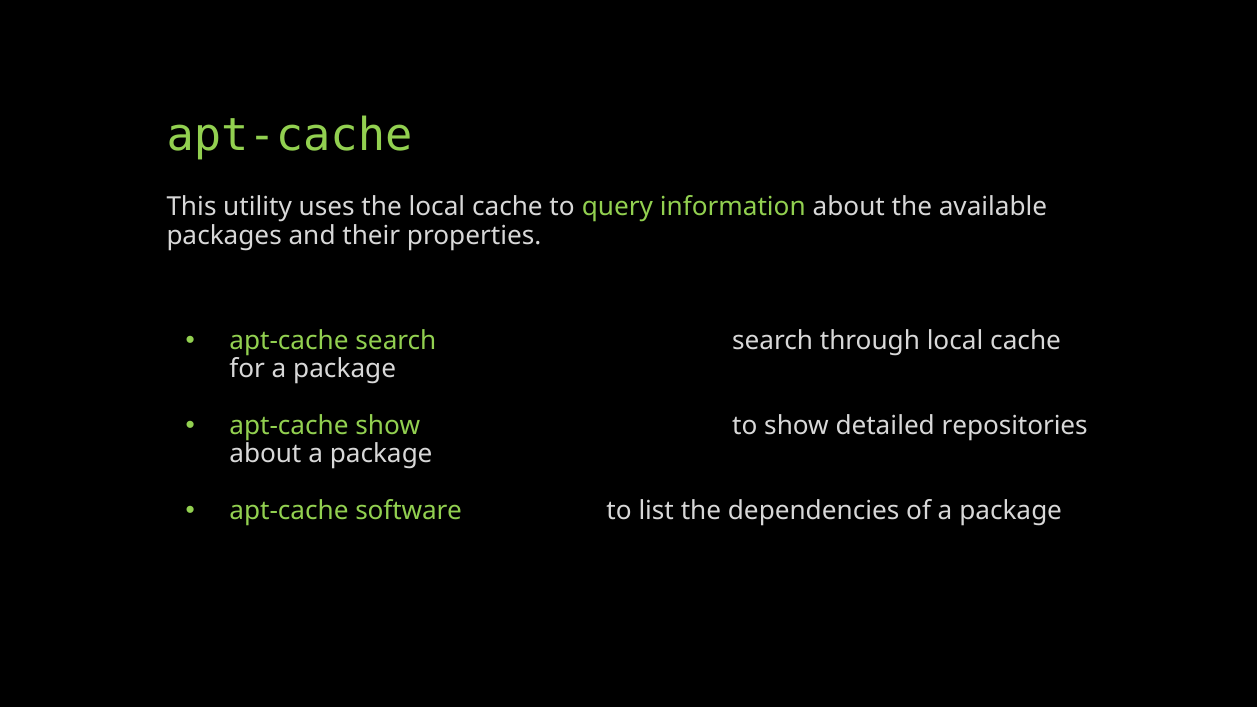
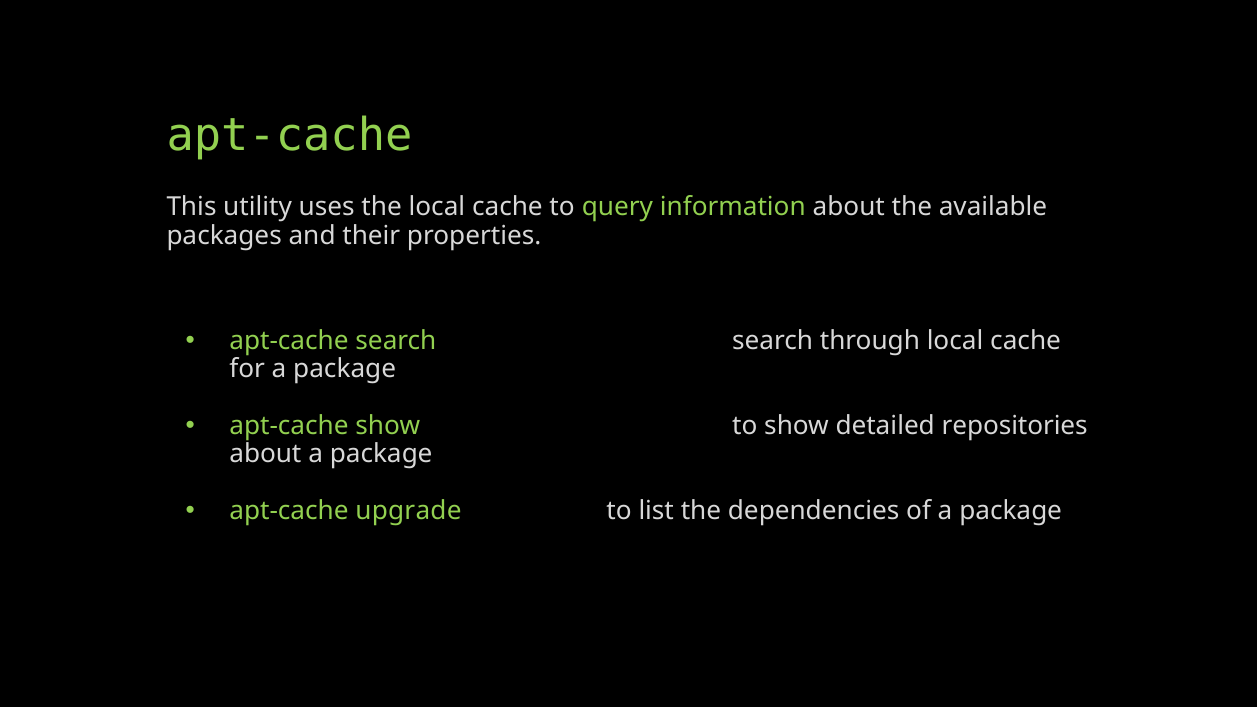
software: software -> upgrade (408, 511)
